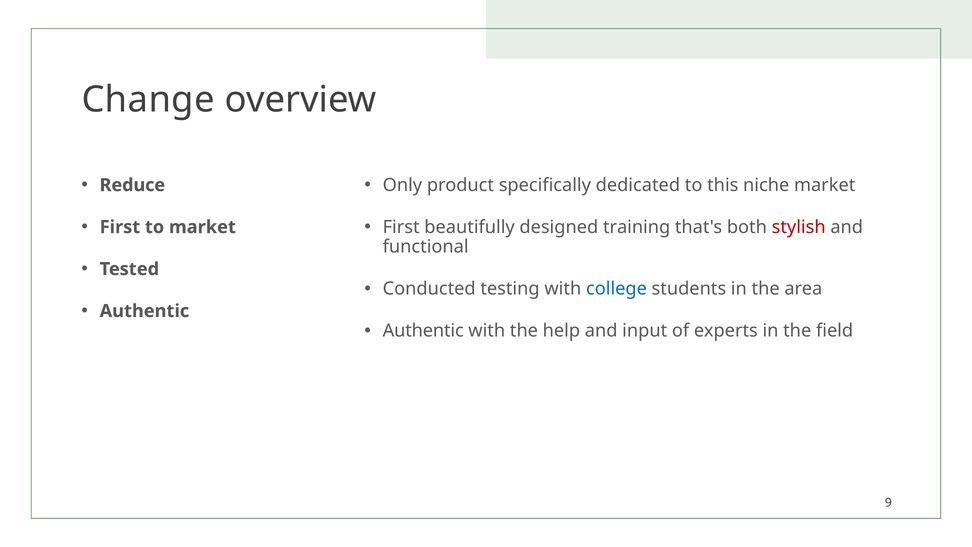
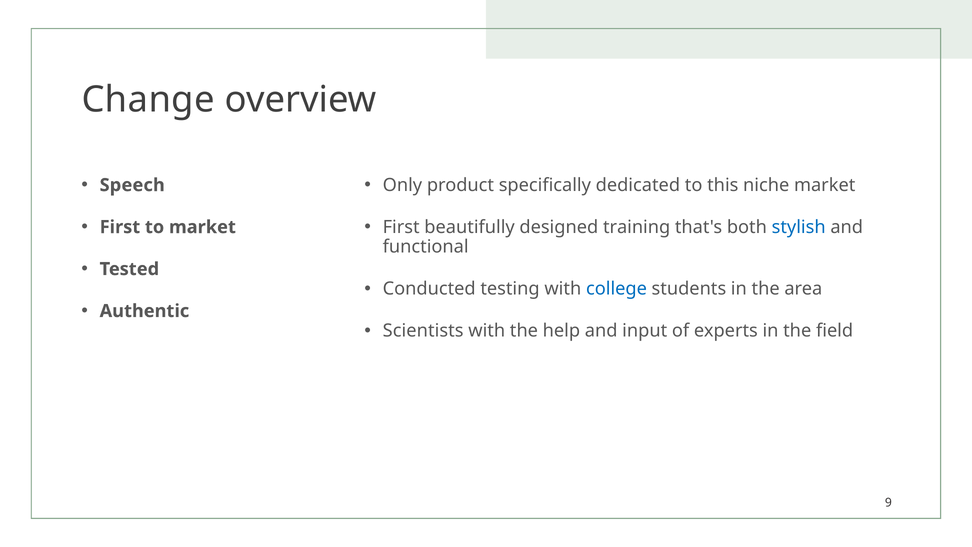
Reduce: Reduce -> Speech (132, 185)
stylish colour: red -> blue (799, 227)
Authentic: Authentic -> Scientists (423, 331)
